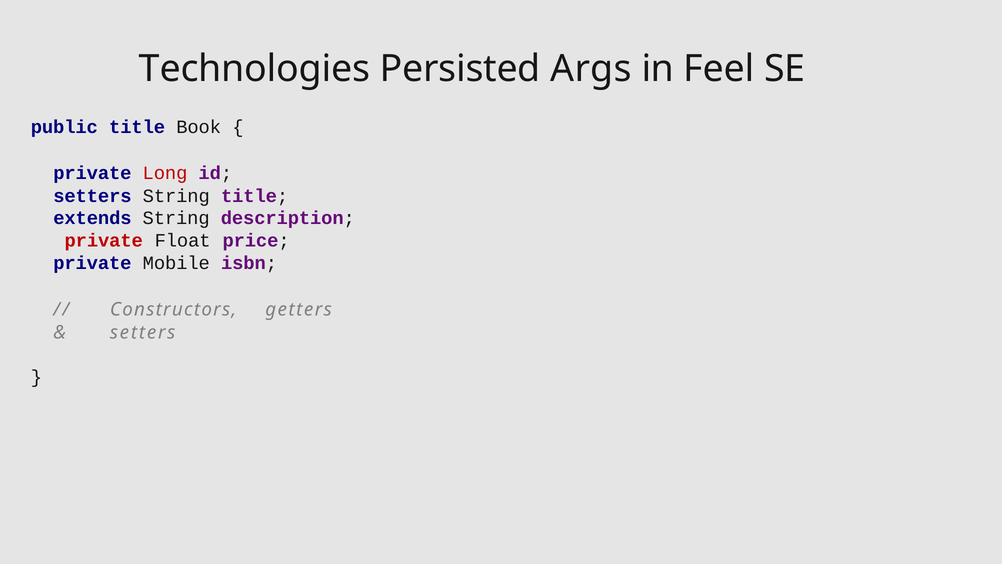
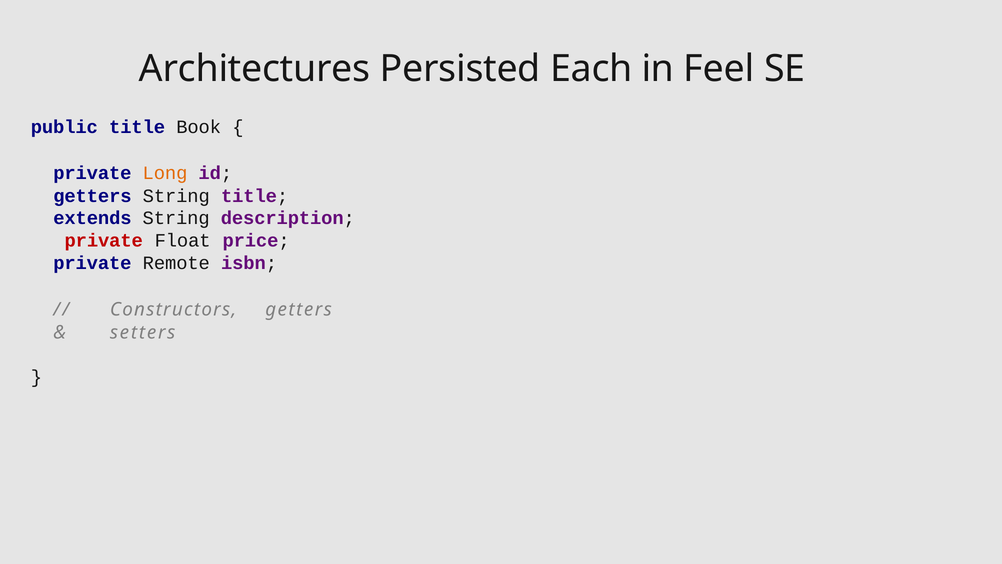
Technologies: Technologies -> Architectures (255, 69)
Args: Args -> Each (591, 69)
Long colour: red -> orange (165, 173)
setters: setters -> getters (92, 196)
Mobile: Mobile -> Remote (176, 263)
